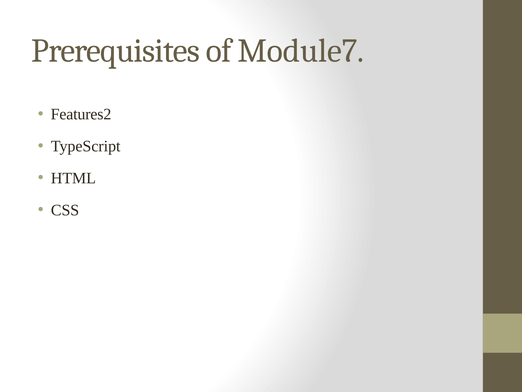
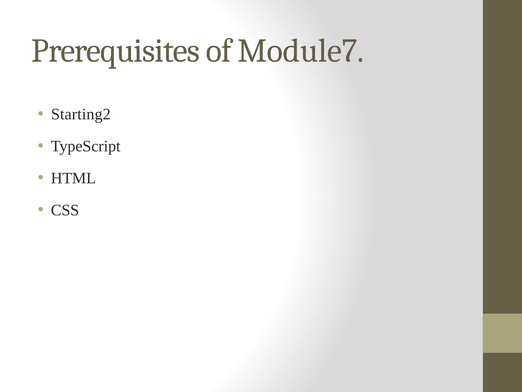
Features2: Features2 -> Starting2 (81, 114)
